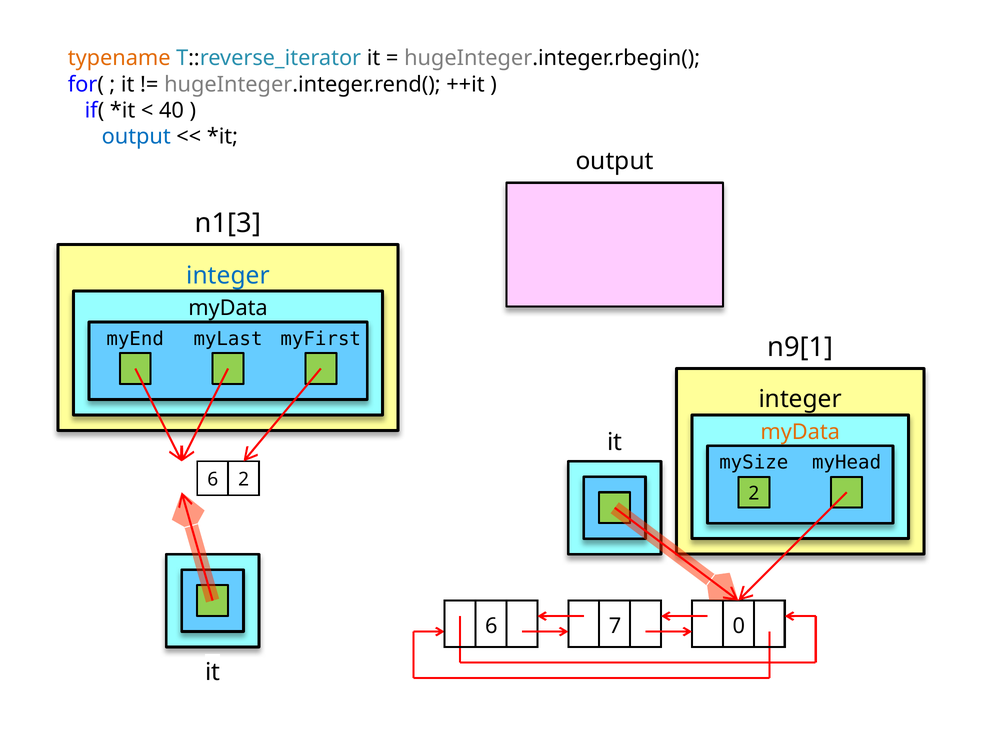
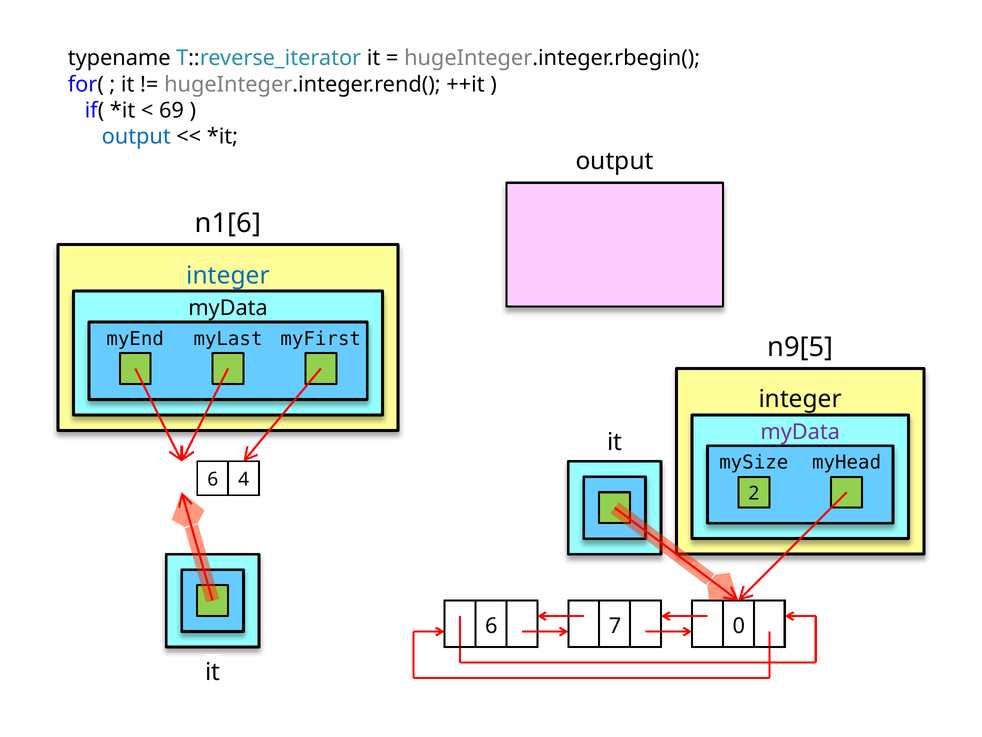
typename colour: orange -> black (119, 58)
40: 40 -> 69 (171, 110)
n1[3: n1[3 -> n1[6 (228, 223)
n9[1: n9[1 -> n9[5 (800, 347)
myData colour: orange -> purple (800, 432)
6 2: 2 -> 4 (244, 479)
